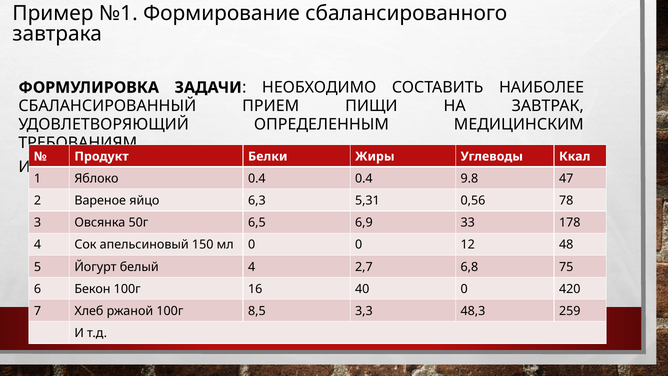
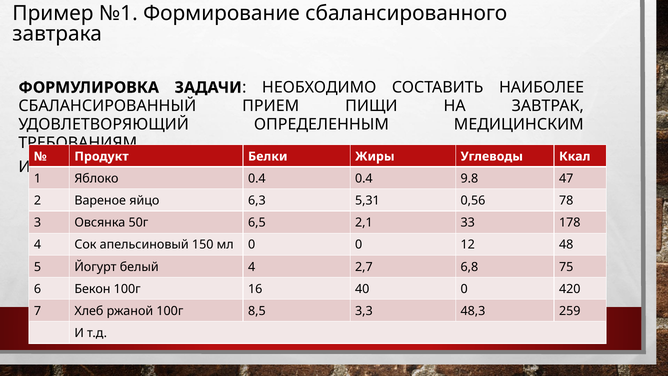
6,9: 6,9 -> 2,1 (364, 223)
